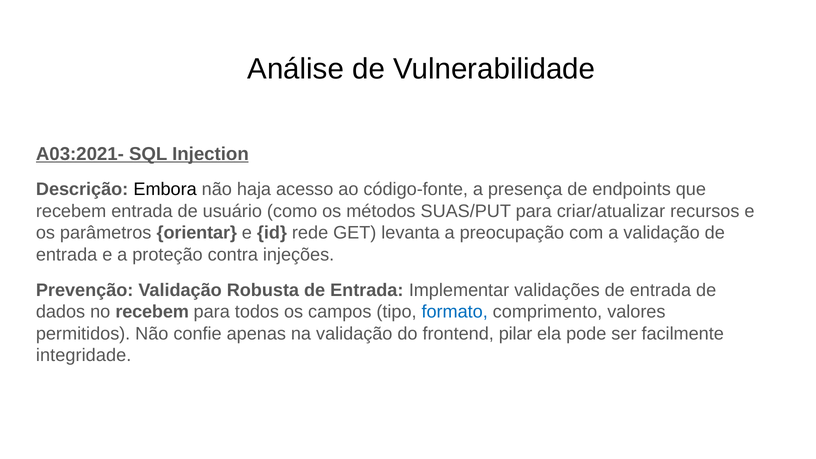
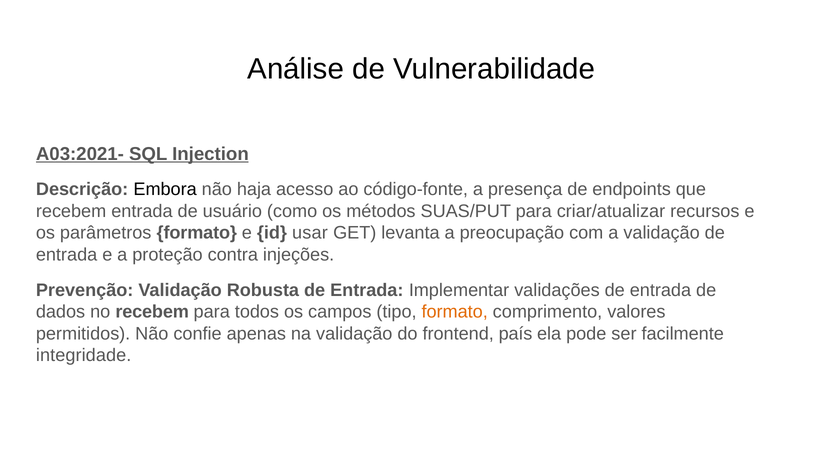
parâmetros orientar: orientar -> formato (197, 233)
rede: rede -> usar (310, 233)
formato colour: blue -> orange (455, 312)
pilar: pilar -> país (516, 334)
